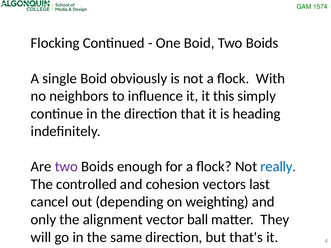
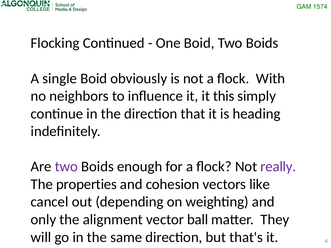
really colour: blue -> purple (278, 167)
controlled: controlled -> properties (87, 184)
last: last -> like (260, 184)
